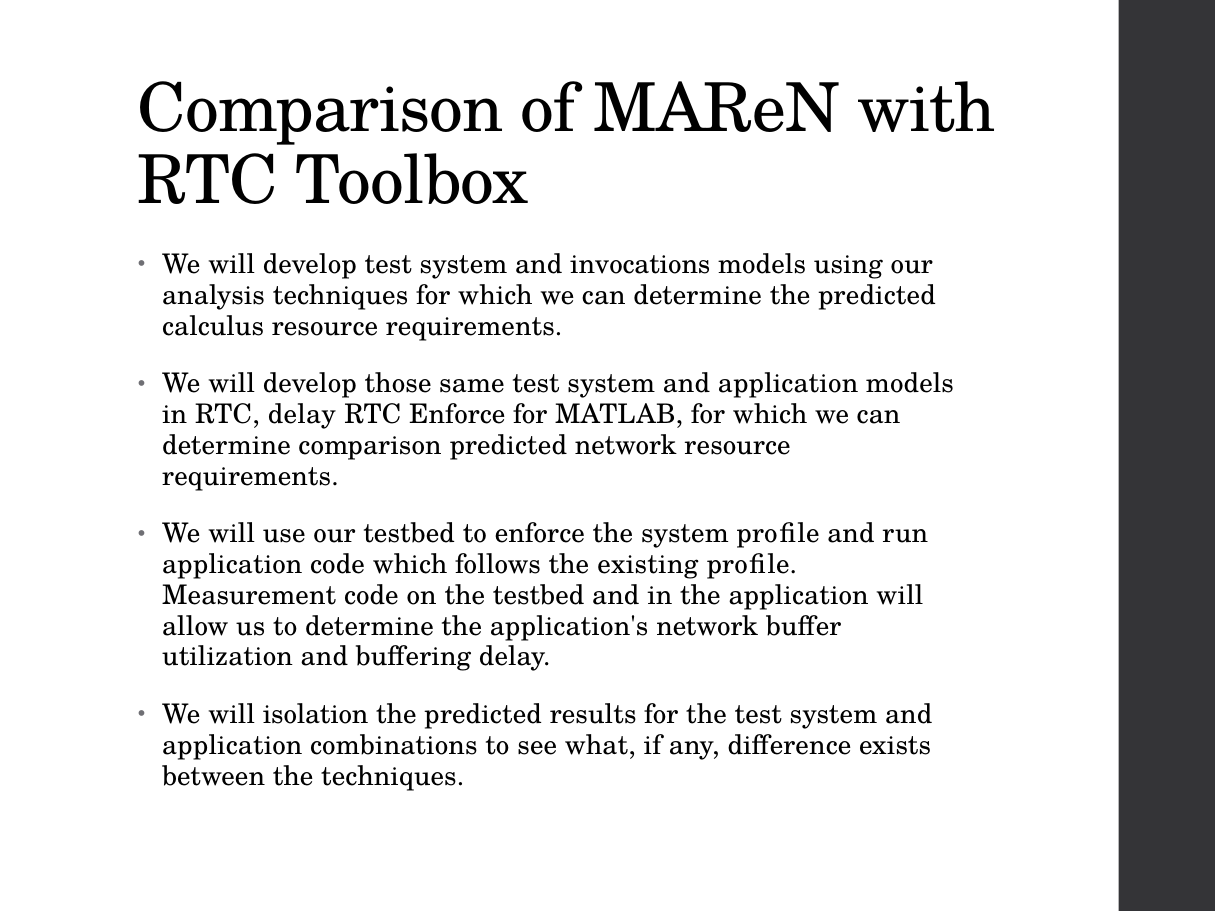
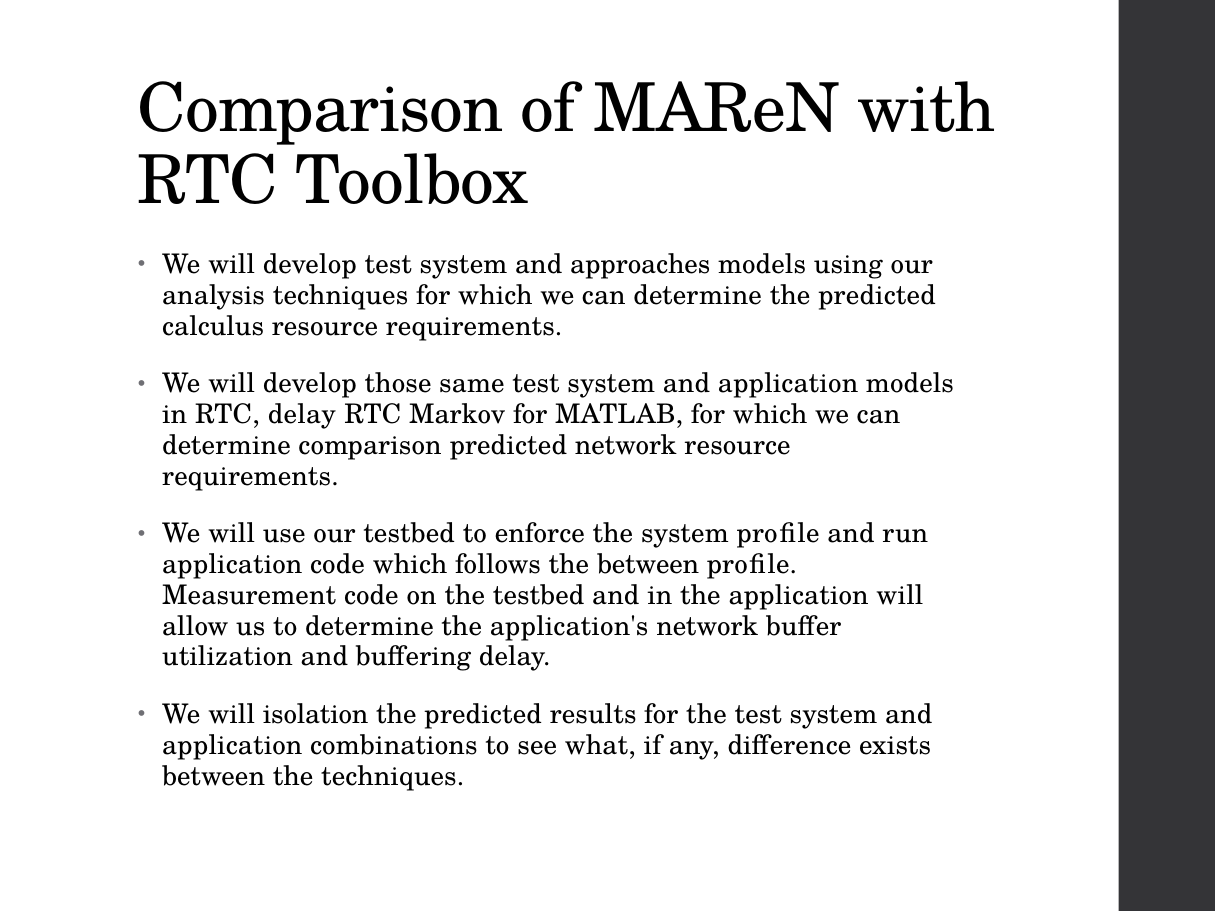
invocations: invocations -> approaches (640, 265)
RTC Enforce: Enforce -> Markov (457, 415)
the existing: existing -> between (648, 565)
